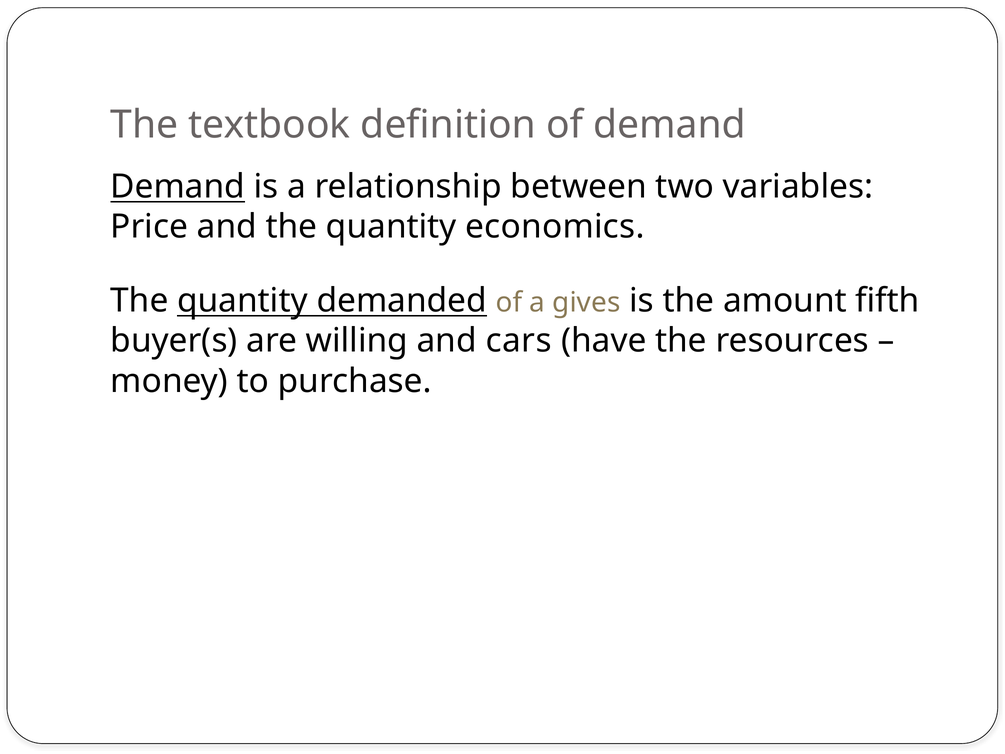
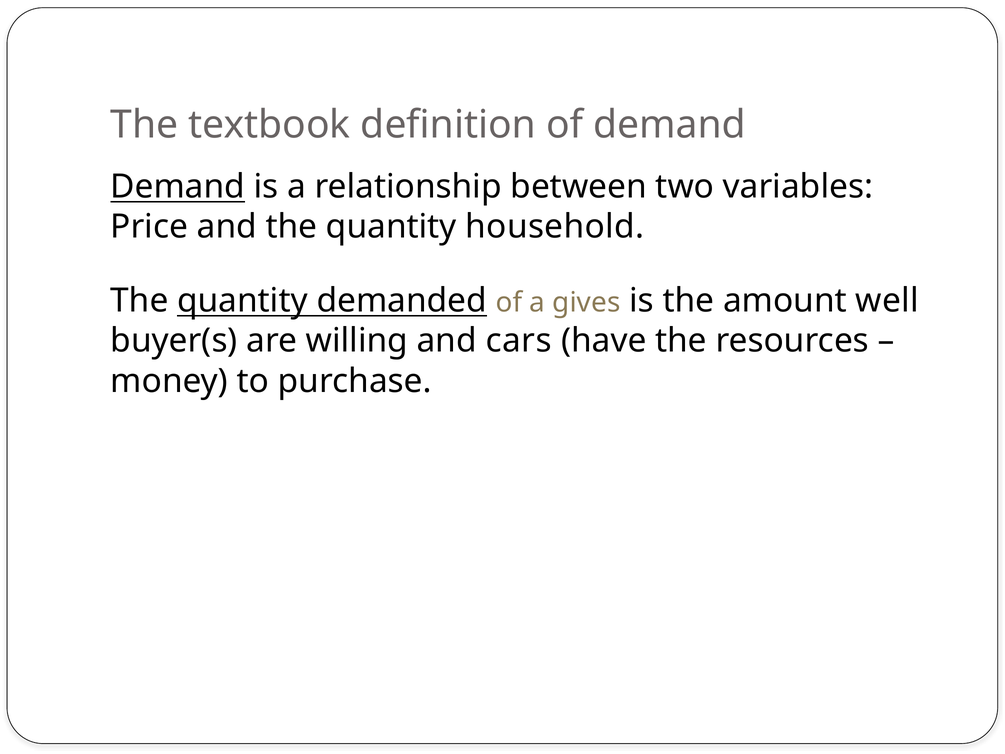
economics: economics -> household (555, 227)
fifth: fifth -> well (887, 300)
